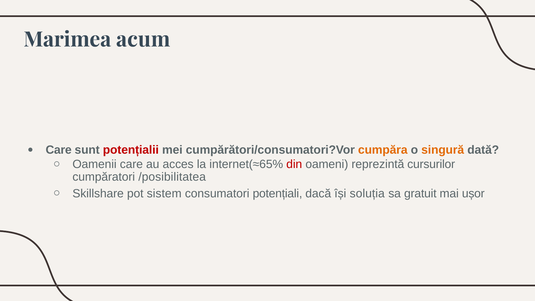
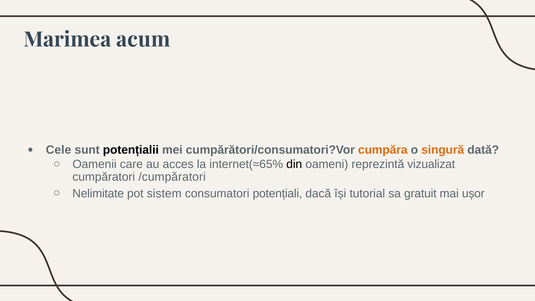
Care: Care -> Cele (58, 150)
potențialii colour: red -> black (131, 150)
din colour: red -> black (294, 164)
cursurilor: cursurilor -> vizualizat (431, 164)
/posibilitatea: /posibilitatea -> /cumpăratori (172, 177)
Skillshare: Skillshare -> Nelimitate (98, 193)
soluția: soluția -> tutorial (367, 193)
